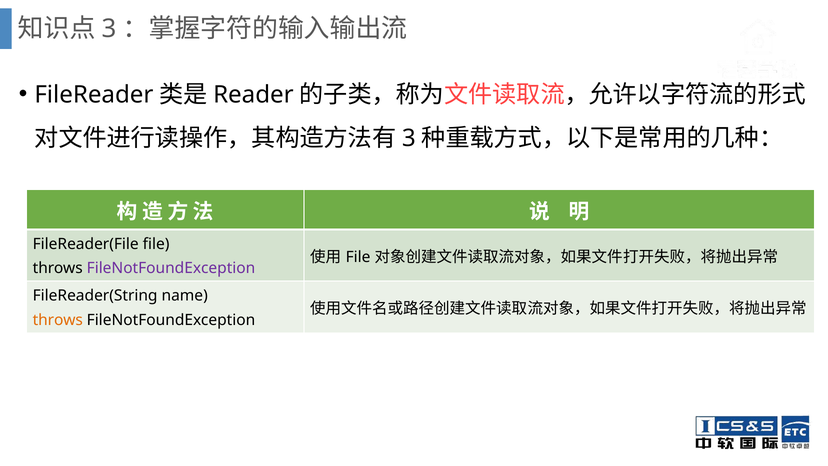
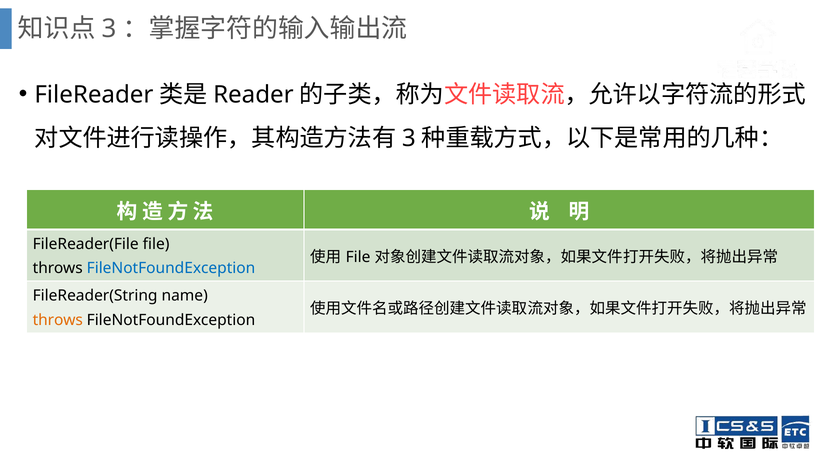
FileNotFoundException colour: purple -> blue (171, 268)
